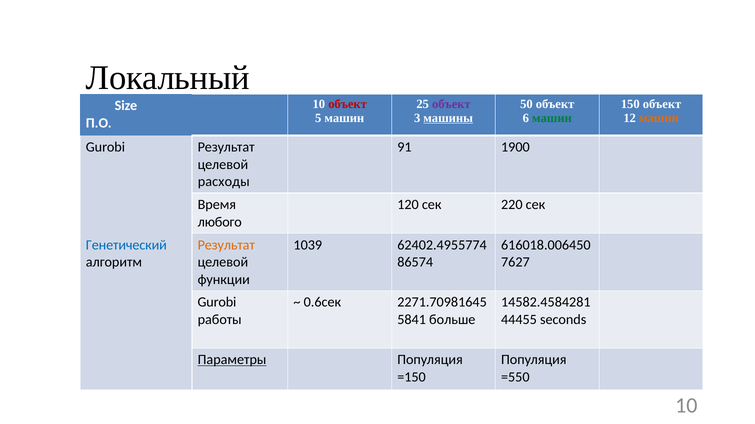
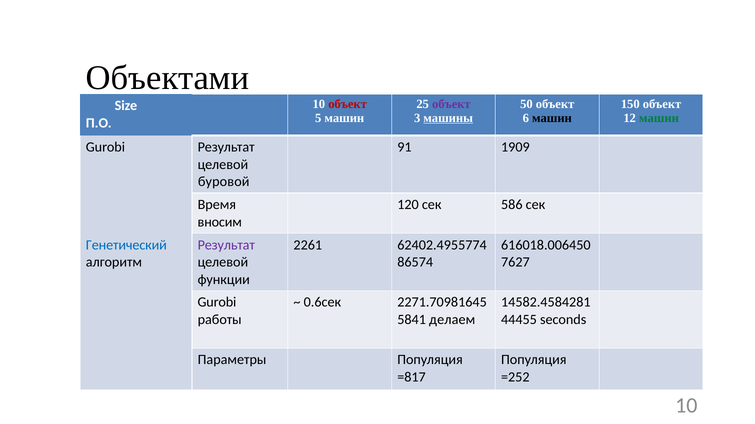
Локальный: Локальный -> Объектами (168, 78)
машин colour: green -> black (552, 118)
машин colour: orange -> green (659, 118)
1900: 1900 -> 1909 (515, 148)
расходы: расходы -> буровой (224, 182)
220: 220 -> 586 (512, 205)
любого: любого -> вносим (220, 222)
Результат colour: orange -> purple (226, 245)
1039: 1039 -> 2261 (308, 245)
больше: больше -> делаем (452, 320)
Параметры underline: present -> none (232, 360)
=150: =150 -> =817 (412, 378)
=550: =550 -> =252 (515, 378)
